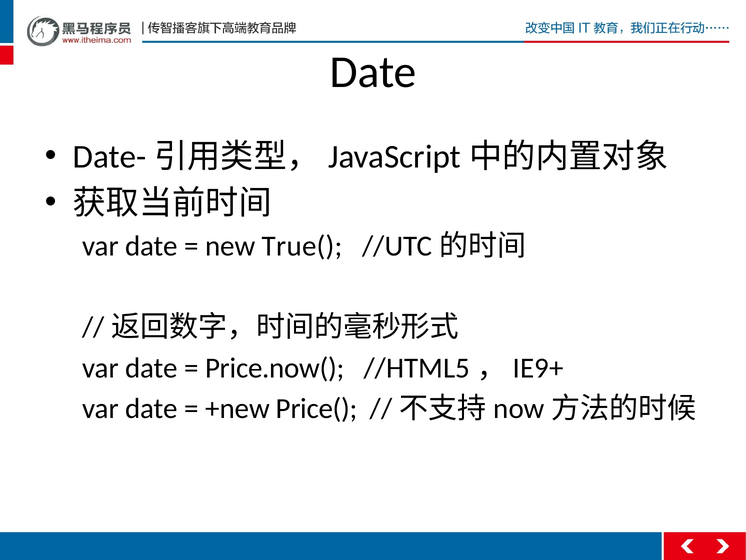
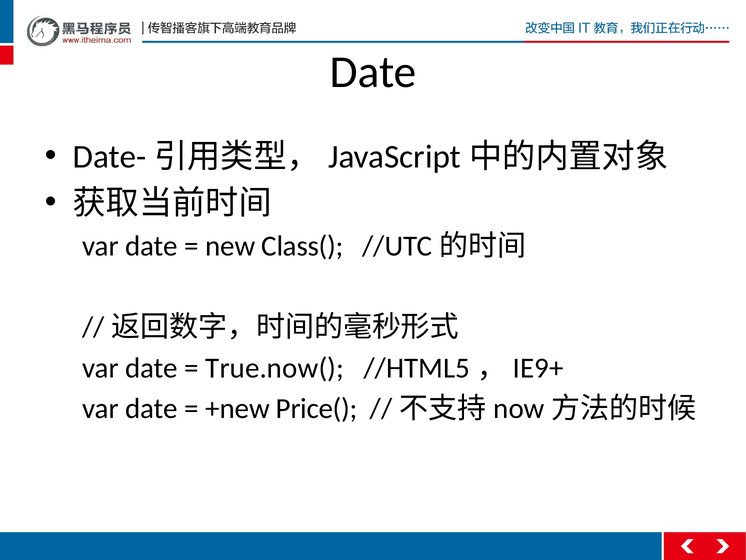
True(: True( -> Class( (302, 246)
Price.now(: Price.now( -> True.now( (275, 368)
